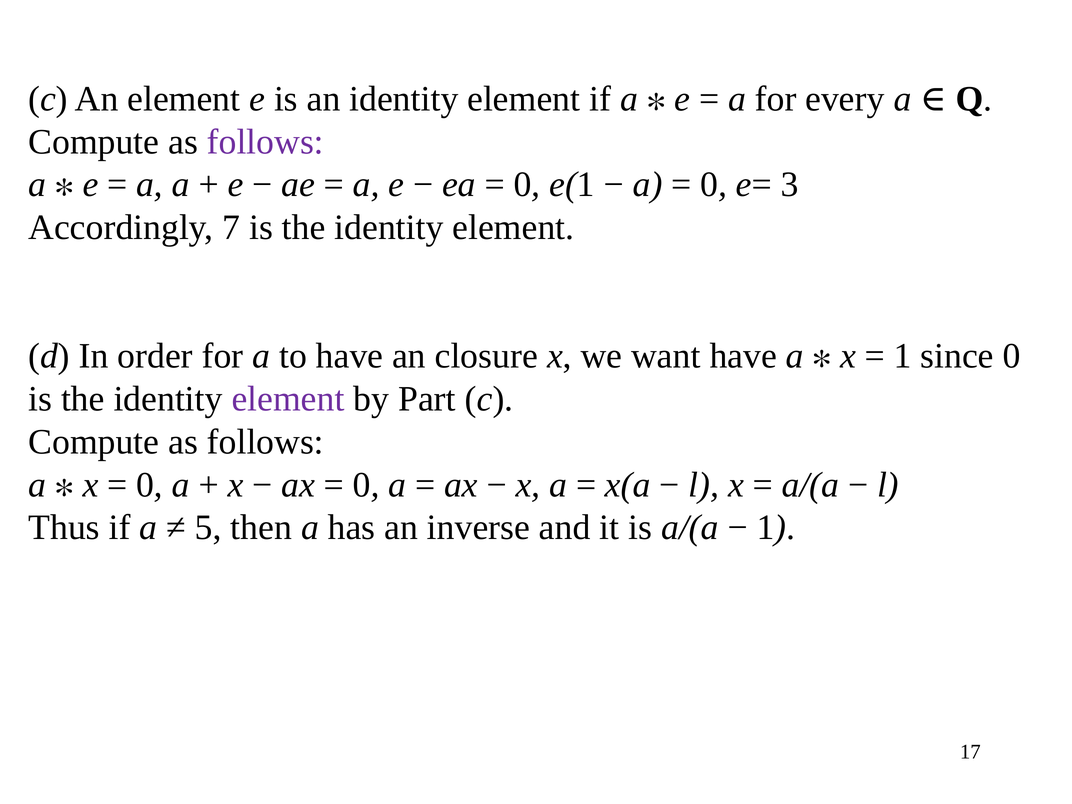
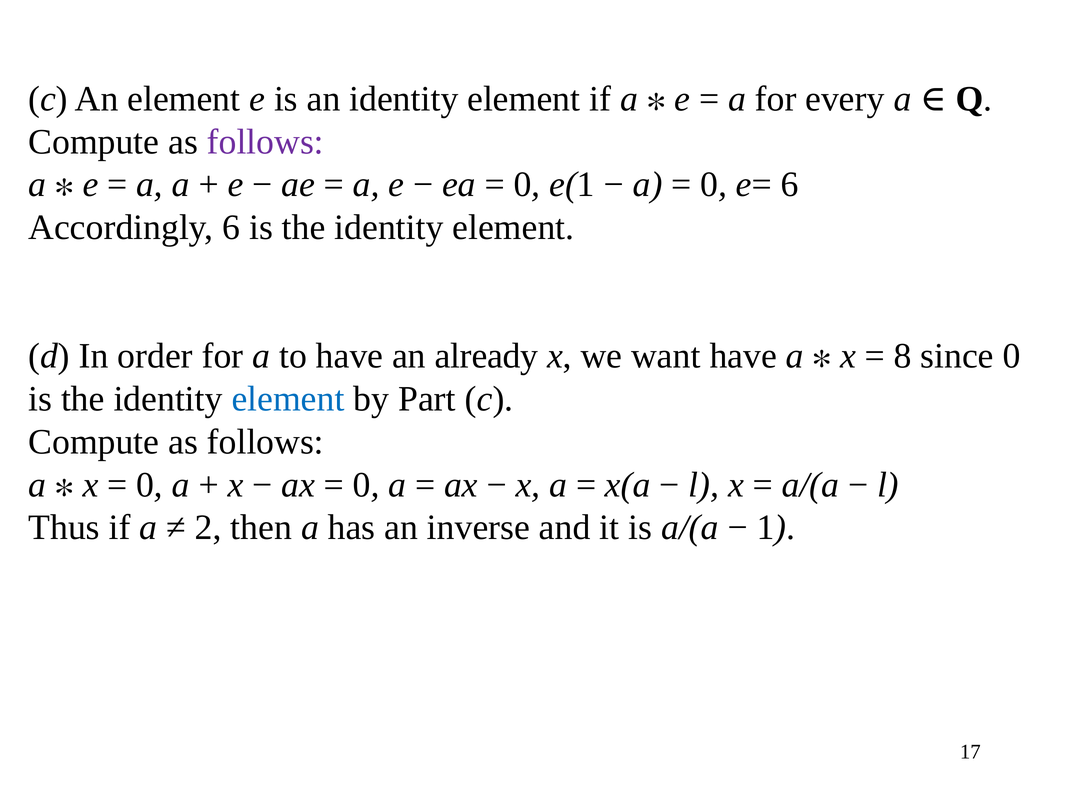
e= 3: 3 -> 6 (790, 185)
Accordingly 7: 7 -> 6 (231, 228)
closure: closure -> already (486, 356)
1: 1 -> 8 (903, 356)
element colour: purple -> blue (288, 399)
5: 5 -> 2 (208, 528)
